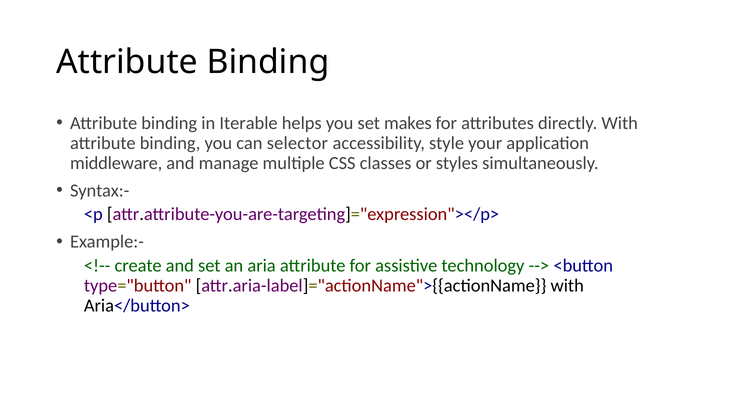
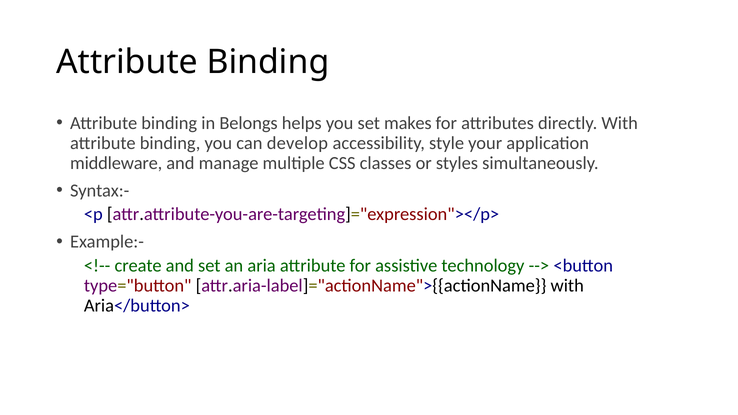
Iterable: Iterable -> Belongs (249, 123)
selector: selector -> develop (297, 143)
